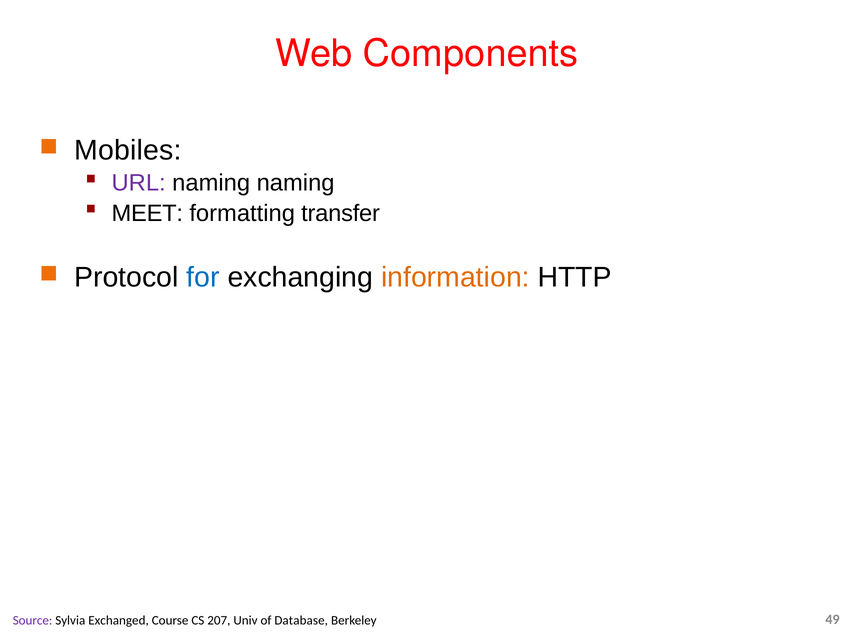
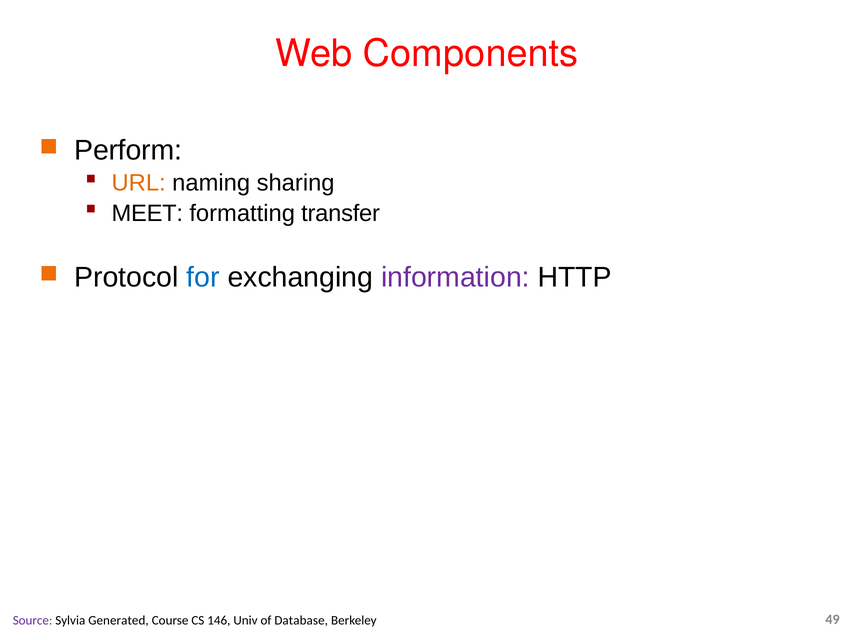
Mobiles: Mobiles -> Perform (128, 150)
URL colour: purple -> orange (139, 183)
naming naming: naming -> sharing (296, 183)
information colour: orange -> purple (455, 278)
Exchanged: Exchanged -> Generated (118, 621)
207: 207 -> 146 (219, 621)
